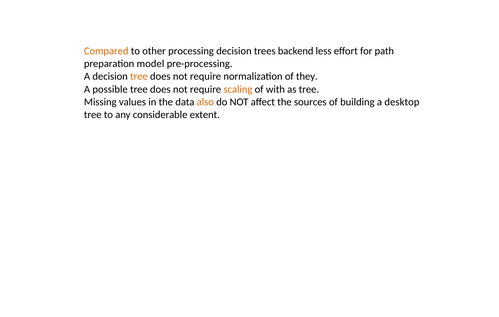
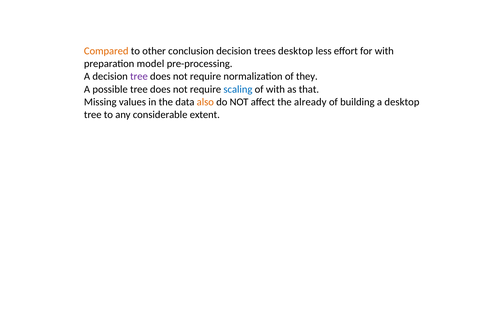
processing: processing -> conclusion (191, 51)
trees backend: backend -> desktop (296, 51)
for path: path -> with (384, 51)
tree colour: orange -> purple (139, 76)
scaling colour: orange -> blue (238, 89)
as tree: tree -> that (309, 89)
sources: sources -> already (310, 102)
